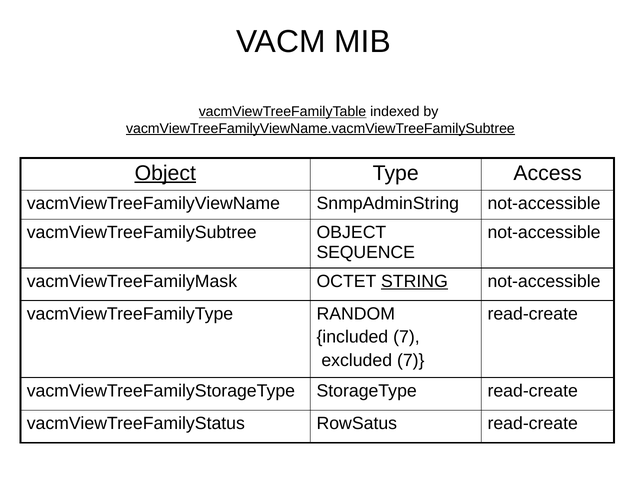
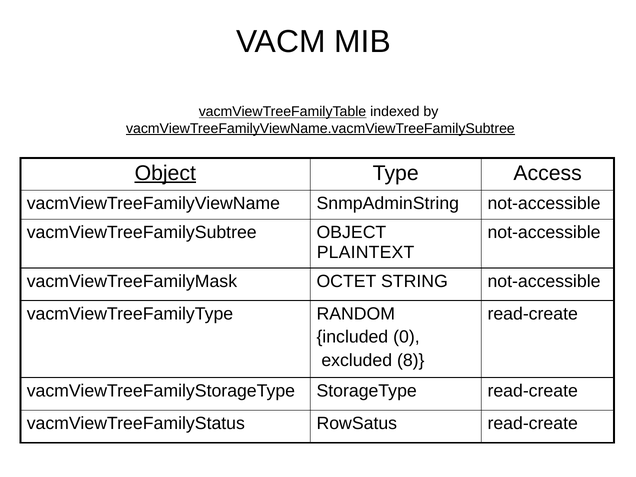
SEQUENCE: SEQUENCE -> PLAINTEXT (366, 252)
STRING underline: present -> none (414, 281)
included 7: 7 -> 0 (406, 337)
excluded 7: 7 -> 8 (411, 360)
